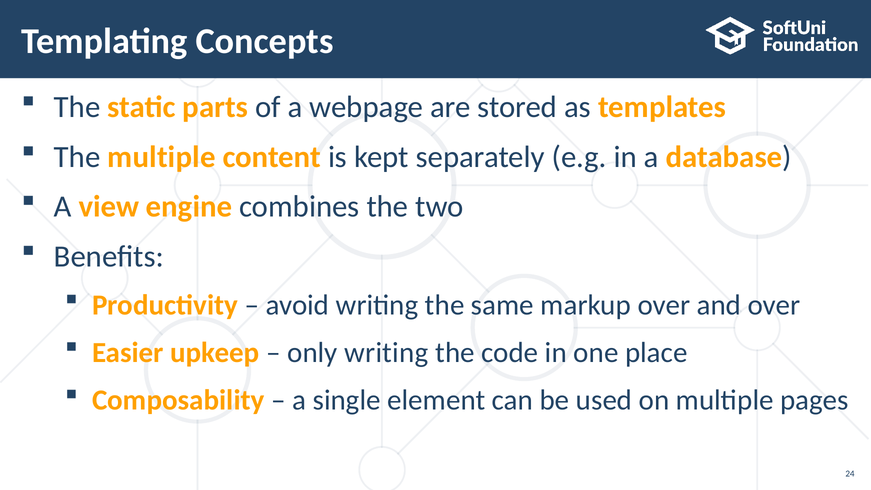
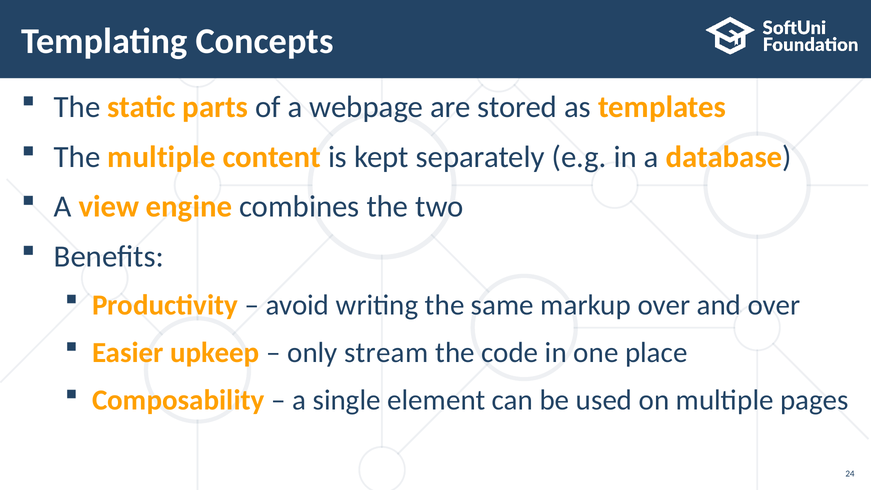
only writing: writing -> stream (386, 352)
